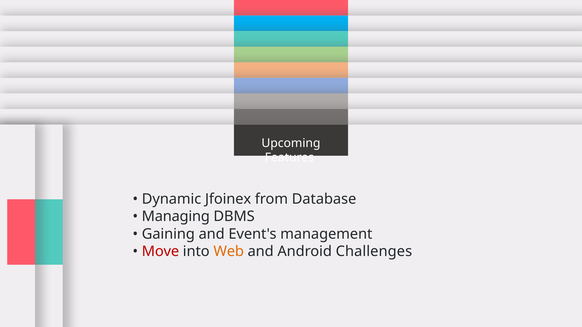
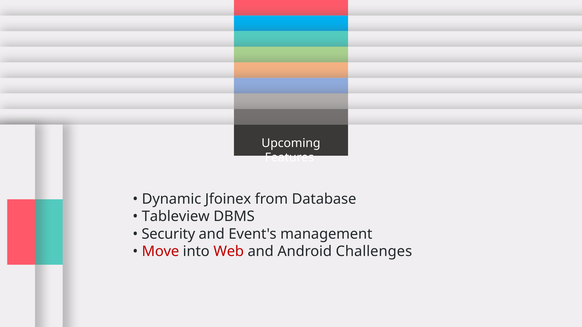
Managing: Managing -> Tableview (176, 217)
Gaining: Gaining -> Security (168, 234)
Web colour: orange -> red (229, 252)
